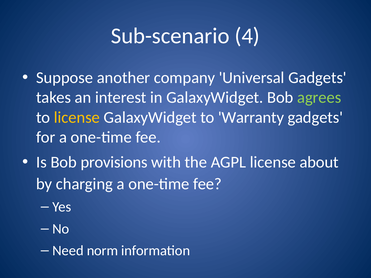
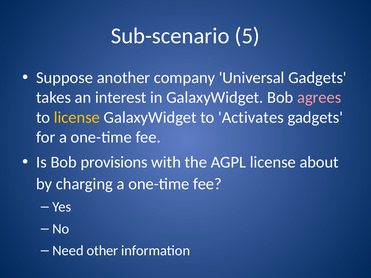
4: 4 -> 5 (247, 36)
agrees colour: light green -> pink (319, 98)
Warranty: Warranty -> Activates (251, 117)
norm: norm -> other (102, 251)
